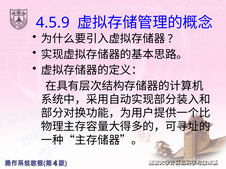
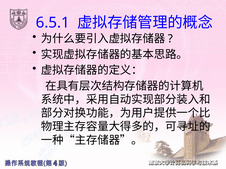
4.5.9: 4.5.9 -> 6.5.1 (53, 23)
